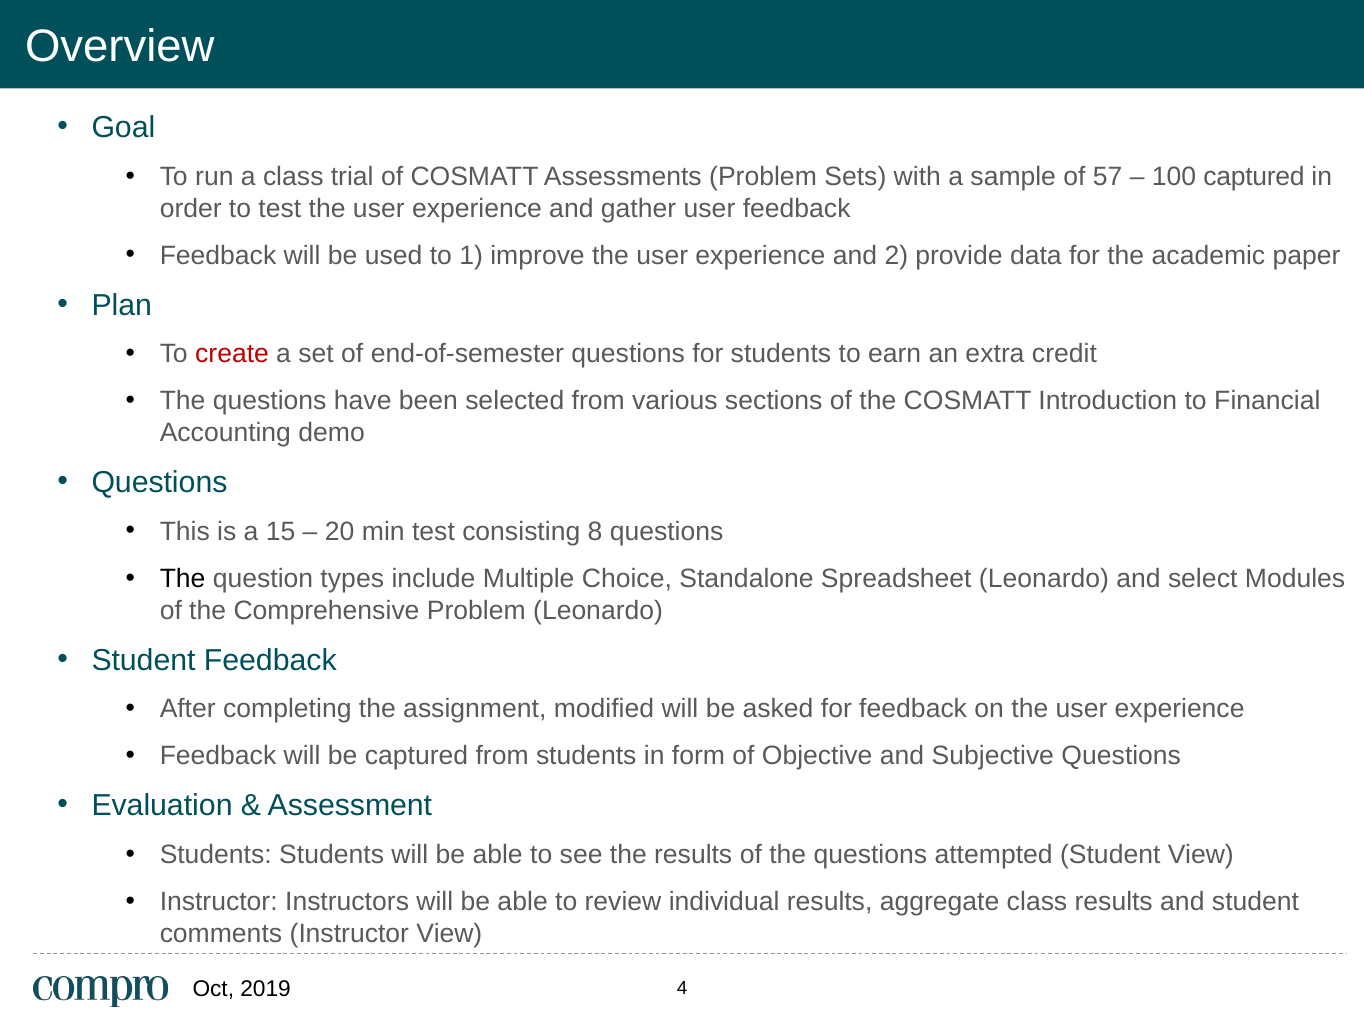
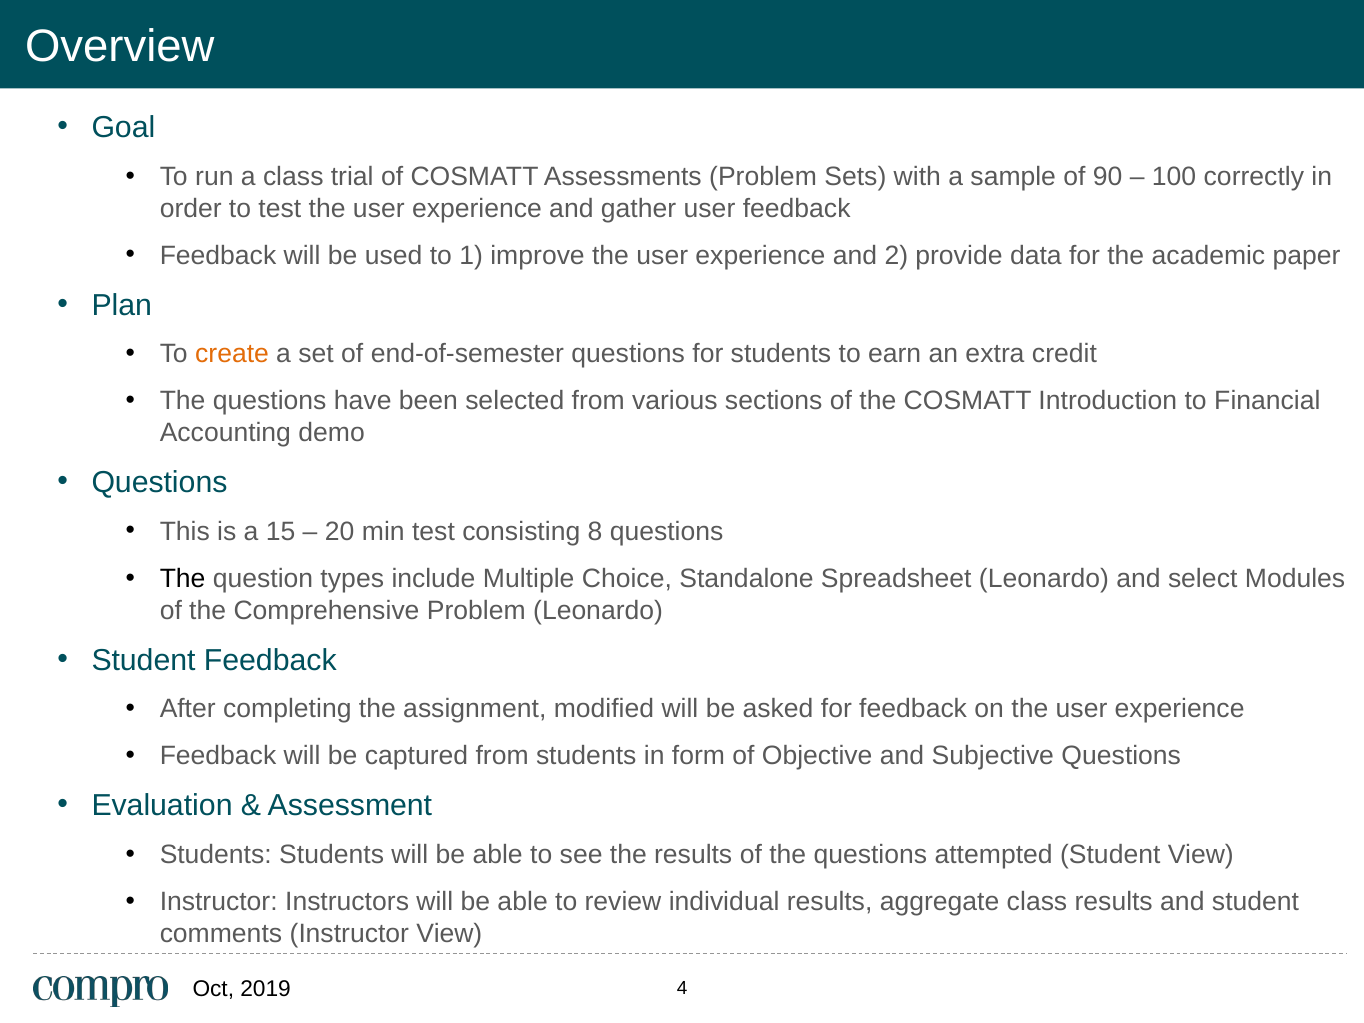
57: 57 -> 90 (1108, 177)
100 captured: captured -> correctly (1254, 177)
create colour: red -> orange (232, 354)
